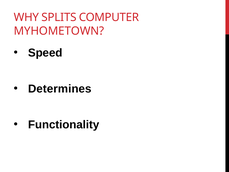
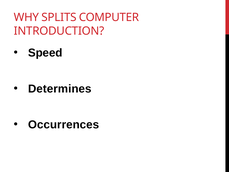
MYHOMETOWN: MYHOMETOWN -> INTRODUCTION (59, 31)
Functionality: Functionality -> Occurrences (64, 124)
